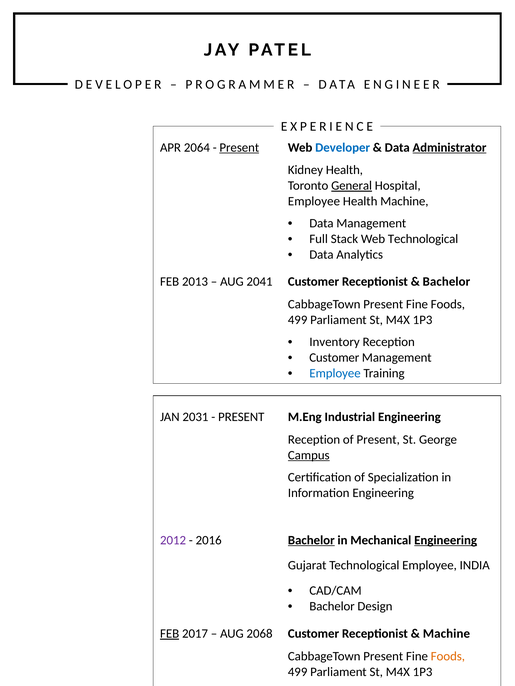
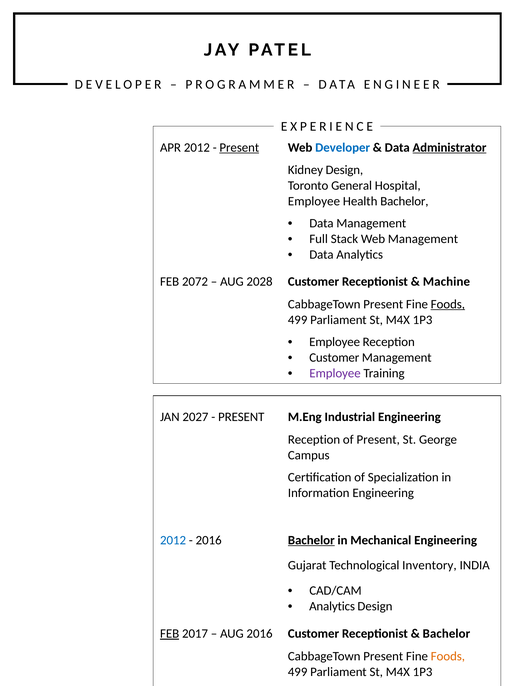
APR 2064: 2064 -> 2012 (197, 148)
Kidney Health: Health -> Design (344, 170)
General underline: present -> none (352, 186)
Health Machine: Machine -> Bachelor (404, 202)
Web Technological: Technological -> Management (423, 239)
2013: 2013 -> 2072 (195, 282)
2041: 2041 -> 2028 (260, 282)
Bachelor: Bachelor -> Machine (446, 282)
Foods underline: none -> present (448, 304)
Inventory: Inventory -> Employee (335, 342)
Employee colour: blue -> purple (335, 374)
2031: 2031 -> 2027 (195, 417)
Campus underline: present -> none (309, 456)
2012 colour: purple -> blue (173, 541)
Engineering underline: present -> none (446, 541)
Technological Employee: Employee -> Inventory (429, 566)
Bachelor: Bachelor -> Analytics (332, 607)
AUG 2068: 2068 -> 2016 (260, 634)
Machine: Machine -> Bachelor (446, 634)
